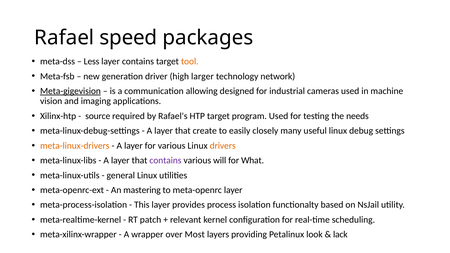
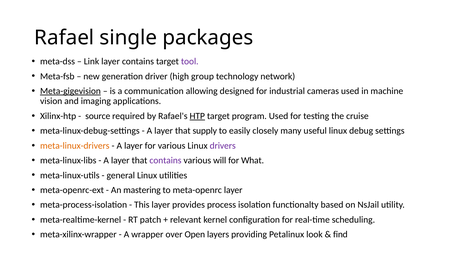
speed: speed -> single (128, 38)
Less: Less -> Link (92, 61)
tool colour: orange -> purple (190, 61)
larger: larger -> group (202, 76)
HTP underline: none -> present (197, 116)
needs: needs -> cruise (357, 116)
create: create -> supply (205, 131)
drivers colour: orange -> purple (223, 146)
Most: Most -> Open (195, 235)
lack: lack -> find (340, 235)
